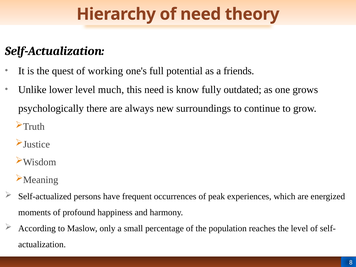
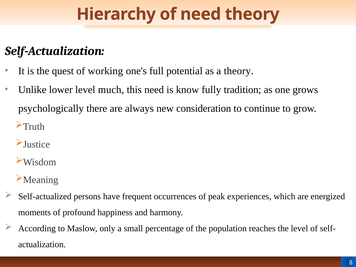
a friends: friends -> theory (239, 71)
outdated: outdated -> tradition (243, 90)
surroundings: surroundings -> consideration (204, 108)
